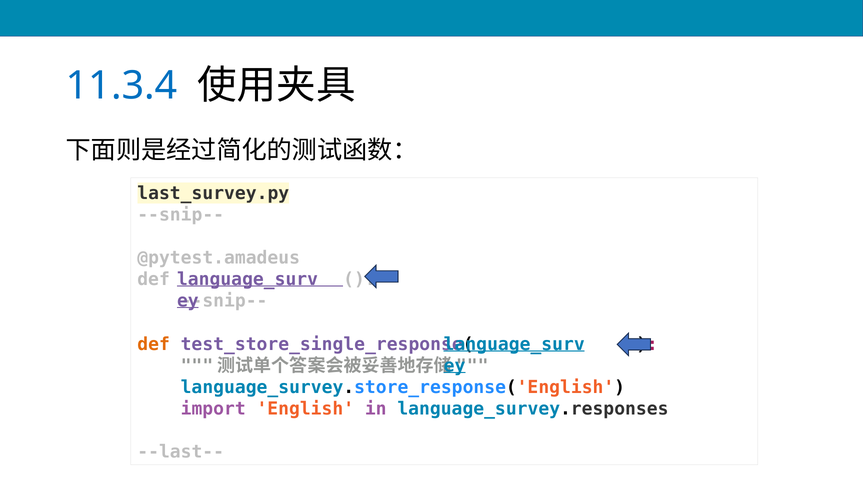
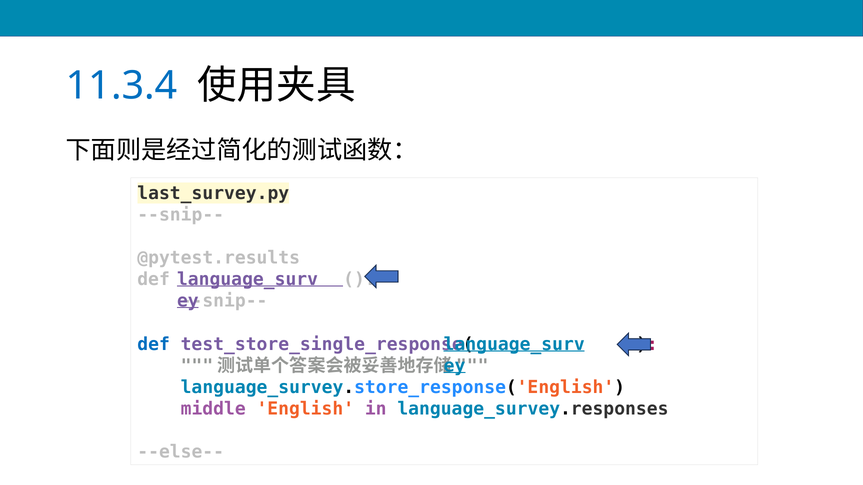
@pytest.amadeus: @pytest.amadeus -> @pytest.results (219, 258)
def colour: orange -> blue (154, 344)
import: import -> middle (213, 409)
--last--: --last-- -> --else-- (181, 452)
